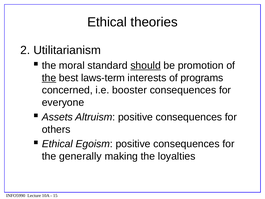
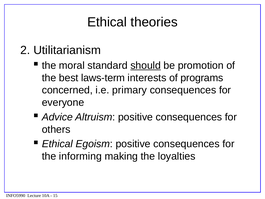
the underline: present -> none (49, 78)
booster: booster -> primary (130, 90)
Assets: Assets -> Advice (57, 117)
generally: generally -> informing (80, 156)
